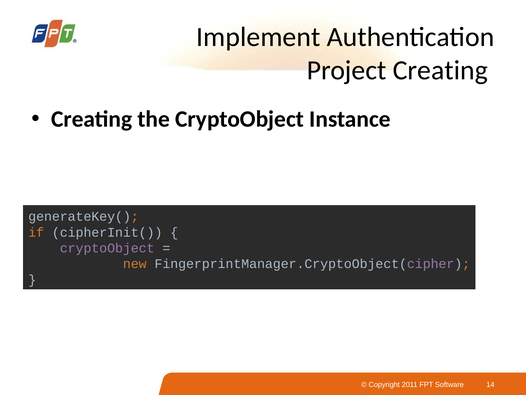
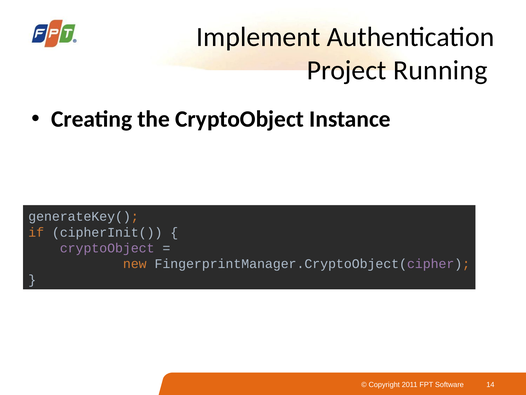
Project Creating: Creating -> Running (440, 70)
